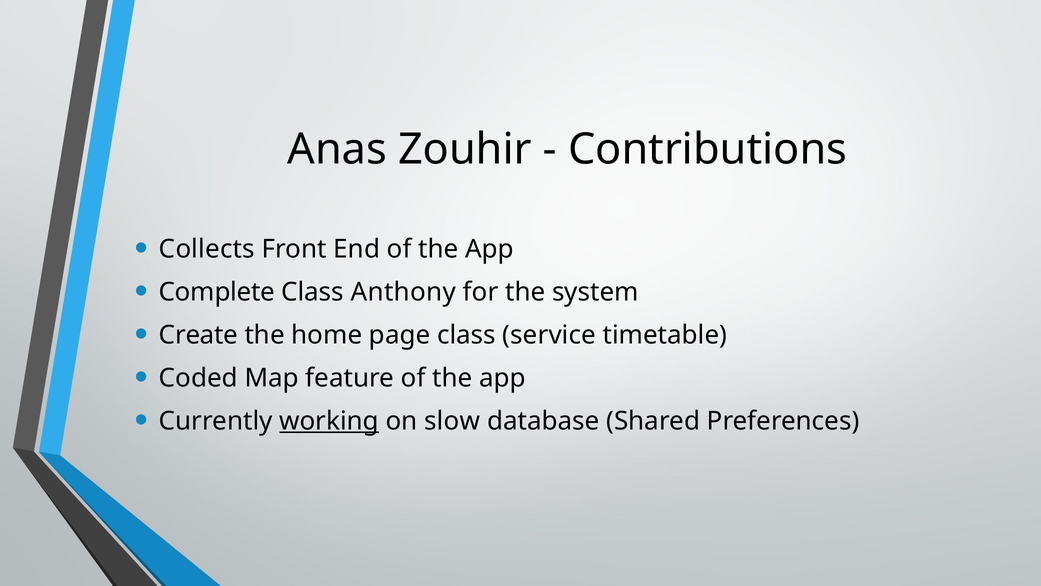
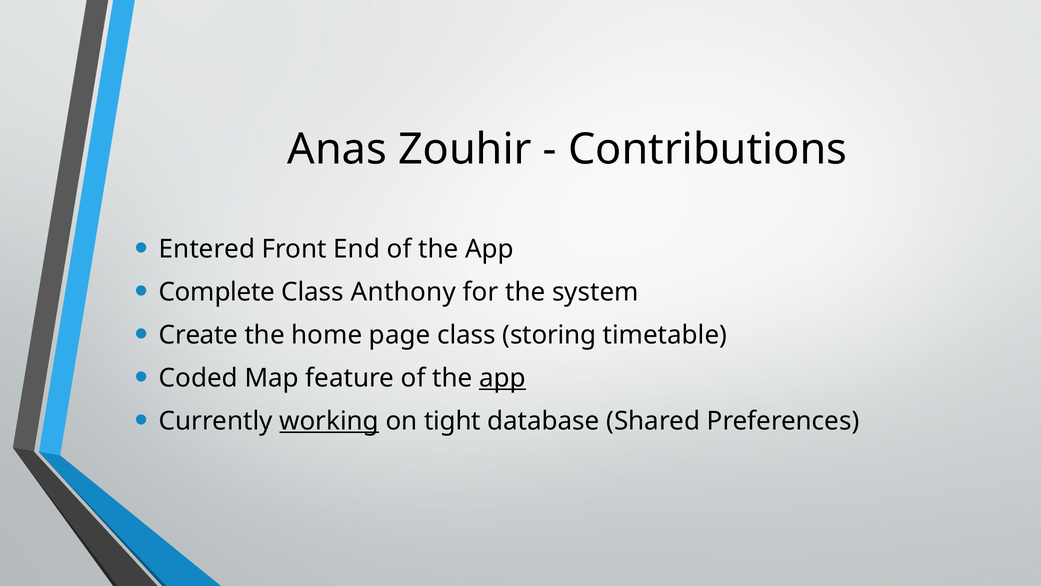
Collects: Collects -> Entered (207, 249)
service: service -> storing (549, 335)
app underline: none -> present (503, 378)
slow: slow -> tight (452, 421)
